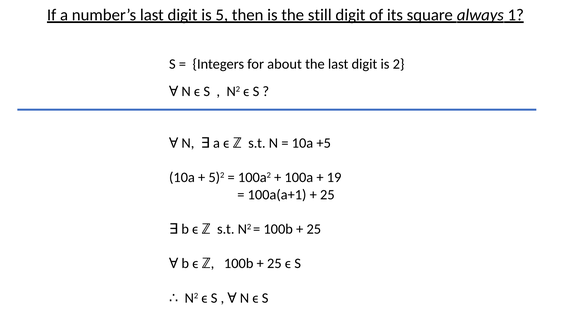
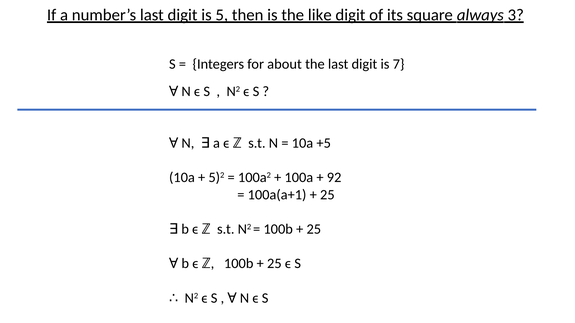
still: still -> like (320, 15)
1: 1 -> 3 (516, 15)
is 2: 2 -> 7 (399, 64)
19: 19 -> 92 (334, 178)
